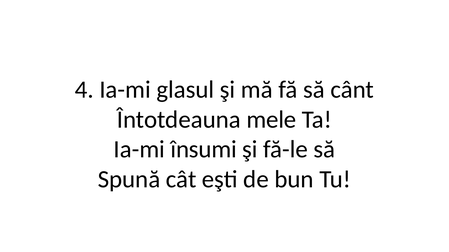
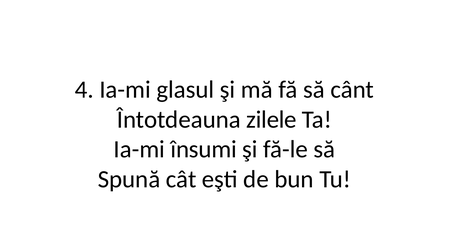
mele: mele -> zilele (271, 120)
